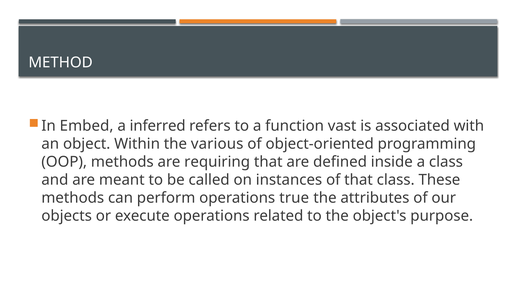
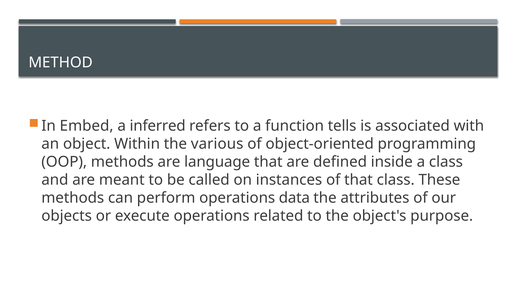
vast: vast -> tells (342, 126)
requiring: requiring -> language (217, 162)
true: true -> data (294, 198)
